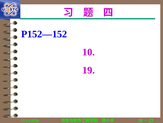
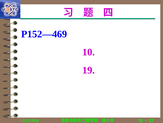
P152—152: P152—152 -> P152—469 (44, 34)
